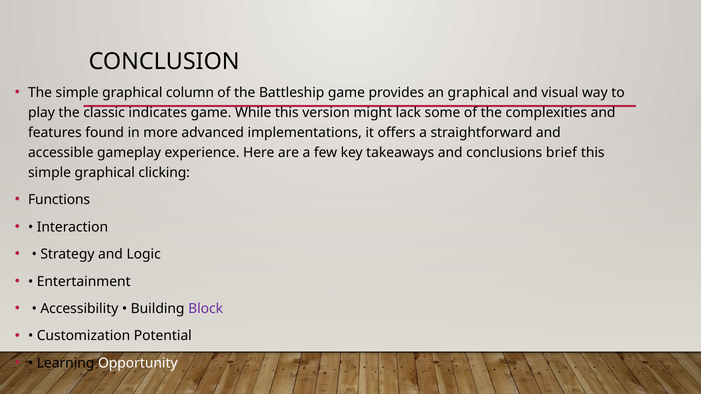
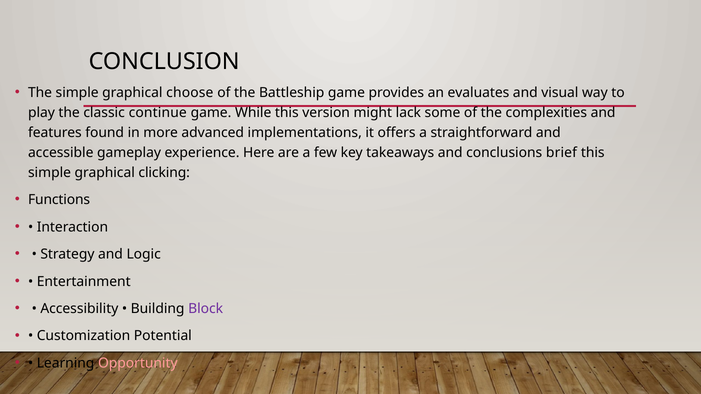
column: column -> choose (190, 93)
an graphical: graphical -> evaluates (478, 93)
indicates: indicates -> continue (158, 113)
Opportunity colour: white -> pink (138, 363)
